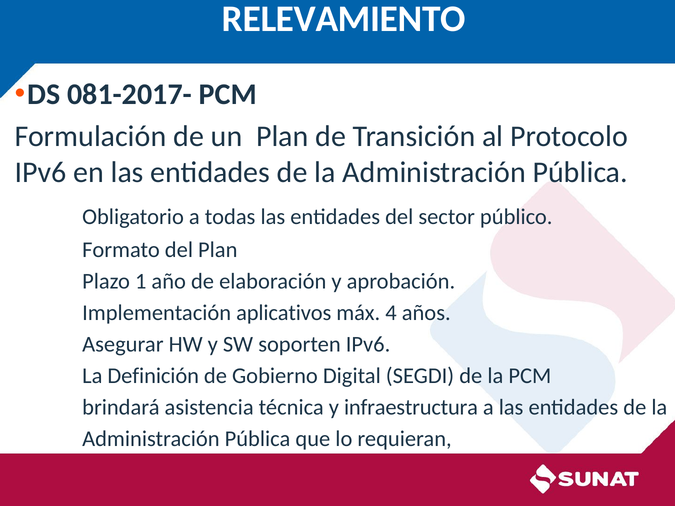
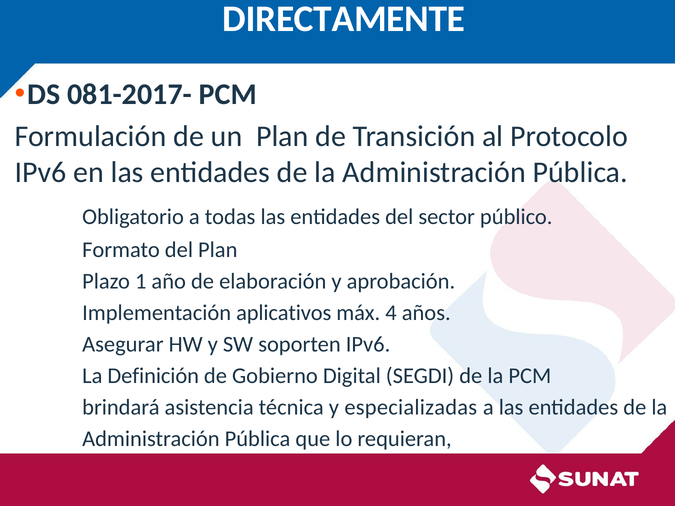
RELEVAMIENTO: RELEVAMIENTO -> DIRECTAMENTE (344, 19)
infraestructura: infraestructura -> especializadas (411, 407)
